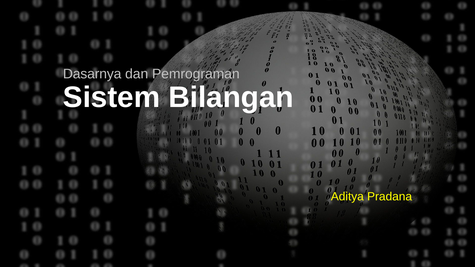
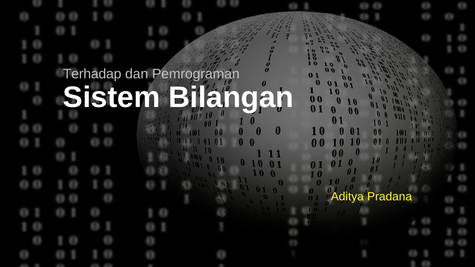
Dasarnya: Dasarnya -> Terhadap (92, 74)
